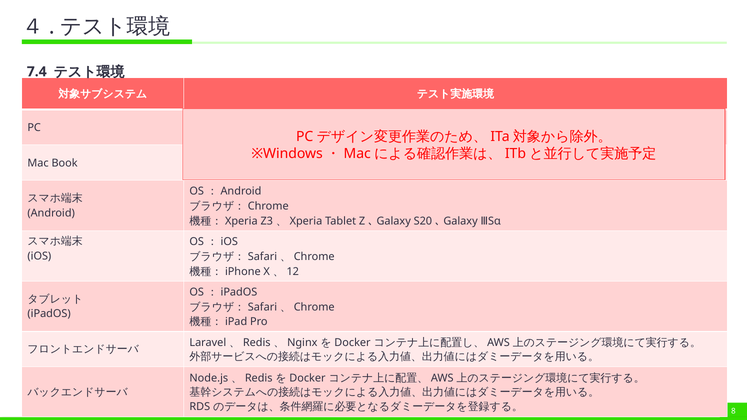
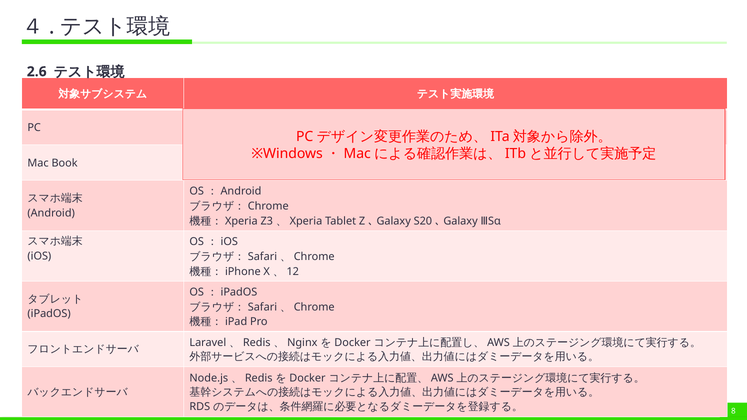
7.4: 7.4 -> 2.6 (37, 72)
